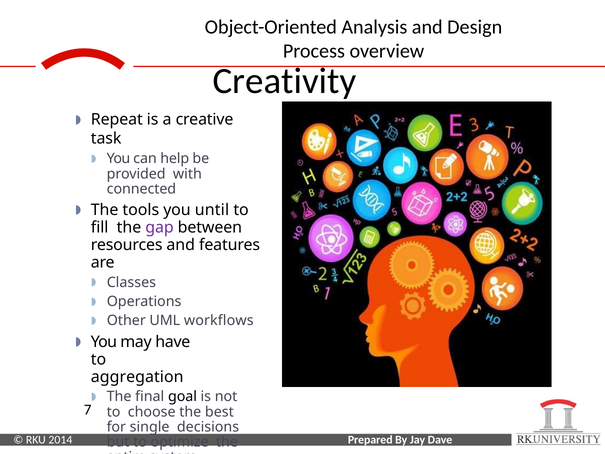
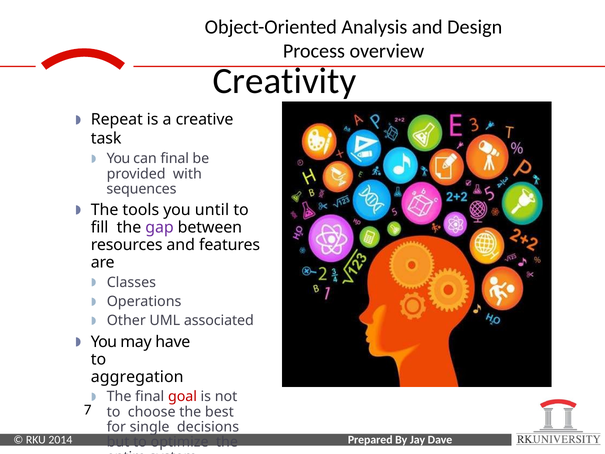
can help: help -> final (175, 159)
connected: connected -> sequences (141, 189)
workflows: workflows -> associated (219, 321)
goal colour: black -> red (183, 396)
